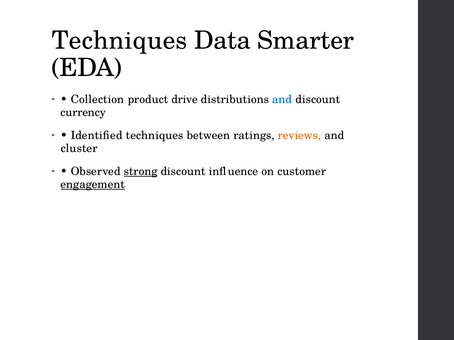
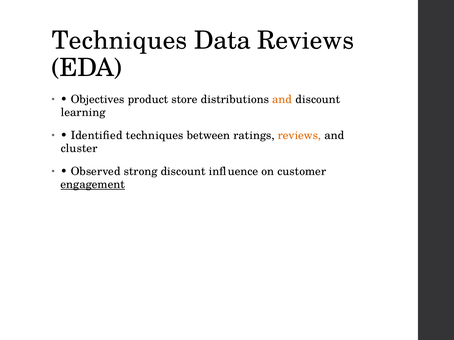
Data Smarter: Smarter -> Reviews (306, 41)
Collection: Collection -> Objectives (98, 100)
drive: drive -> store (185, 100)
and colour: blue -> orange (282, 100)
currency: currency -> learning (83, 113)
strong underline: present -> none (141, 172)
